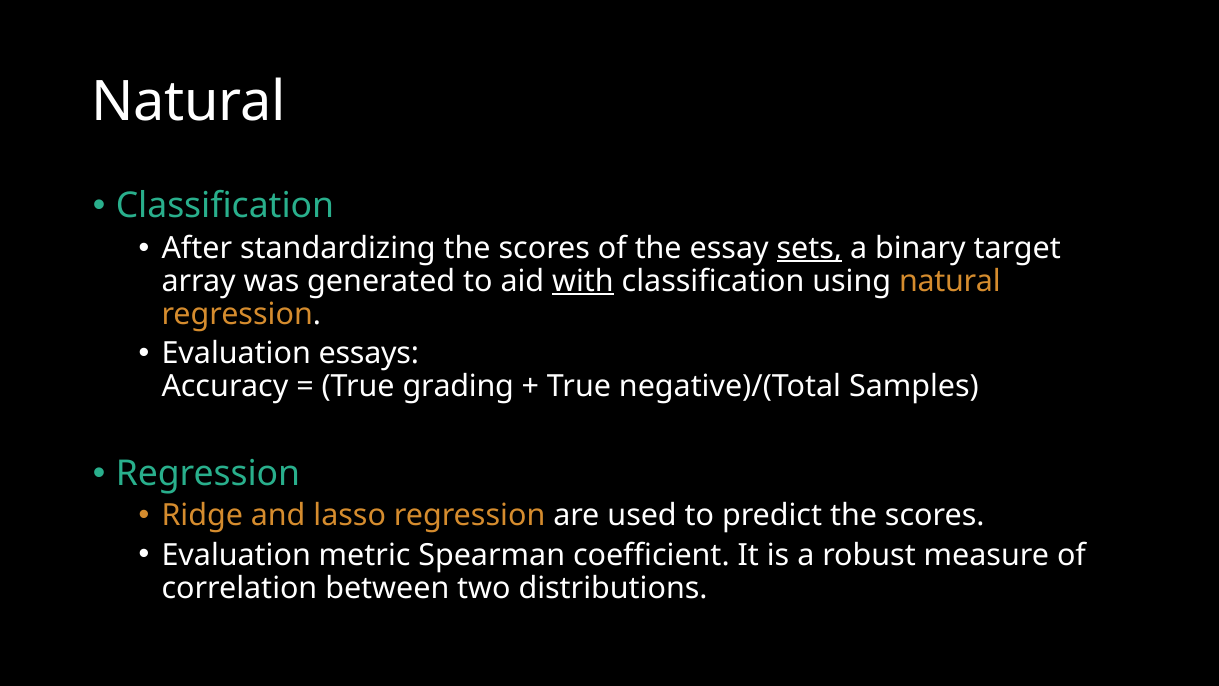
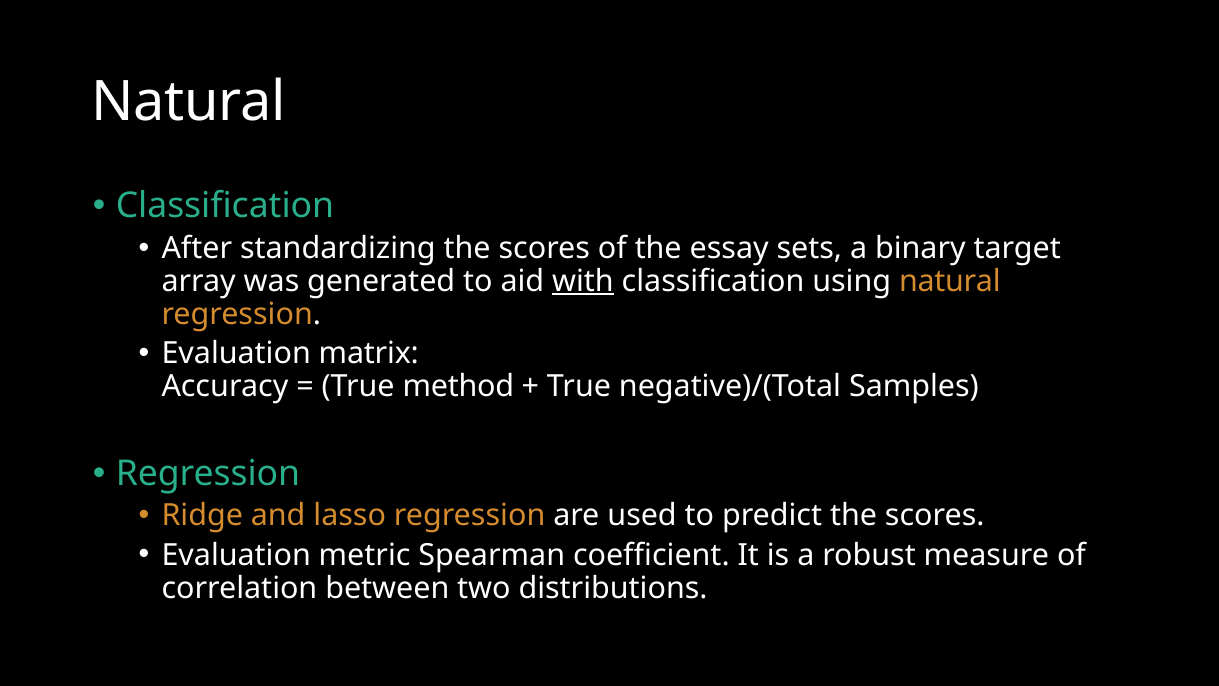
sets underline: present -> none (809, 248)
essays: essays -> matrix (369, 353)
grading: grading -> method (458, 386)
